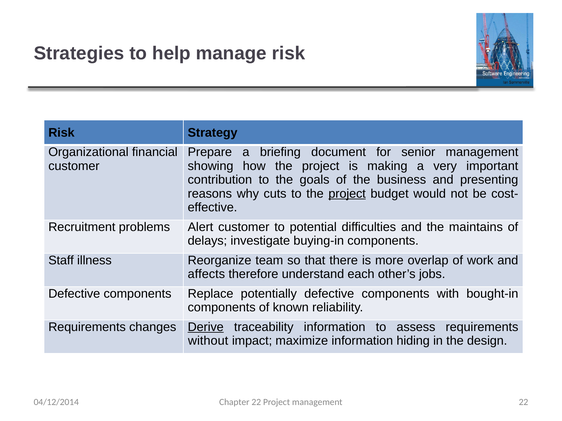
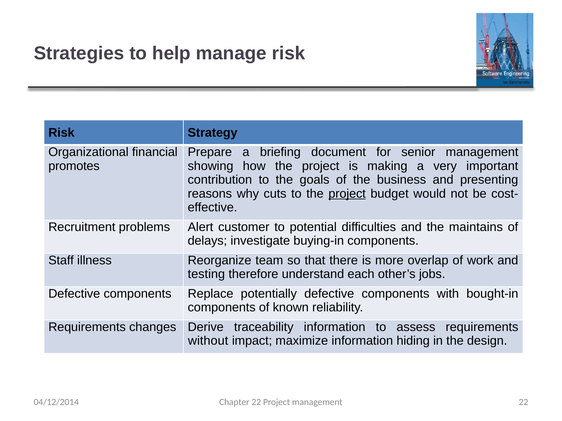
customer: customer -> promotes (74, 166)
affects: affects -> testing (206, 275)
Derive underline: present -> none (206, 327)
